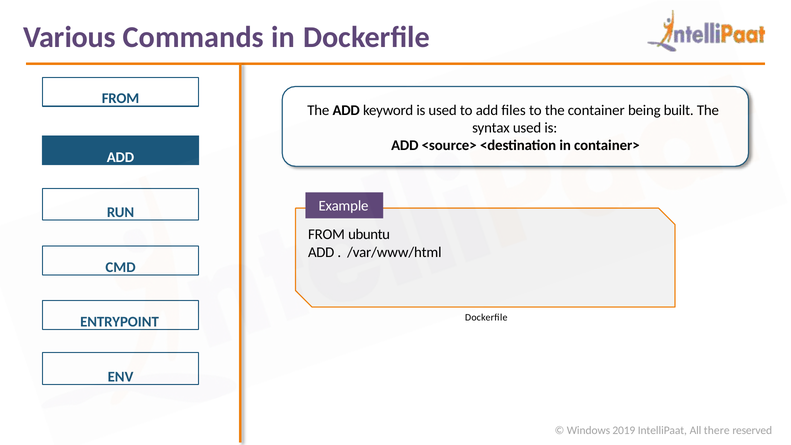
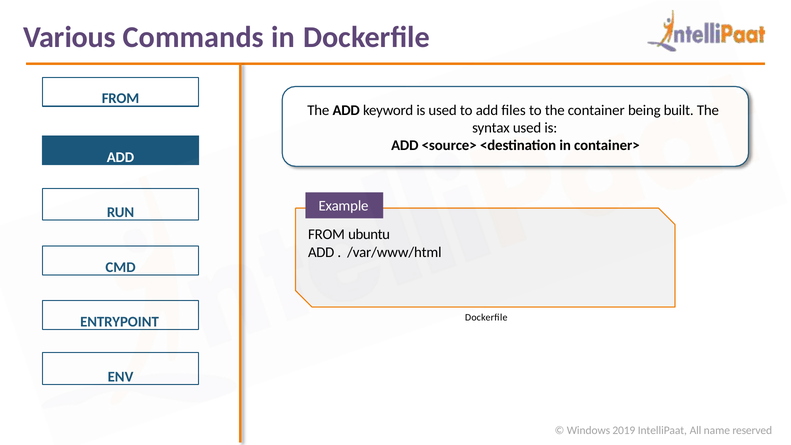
there: there -> name (717, 430)
